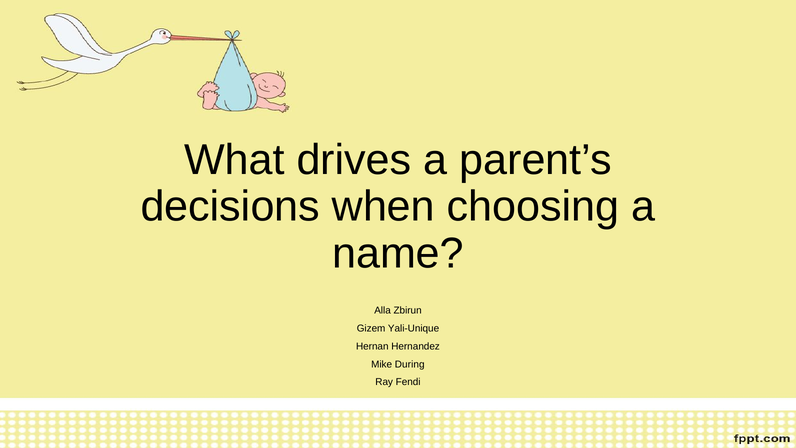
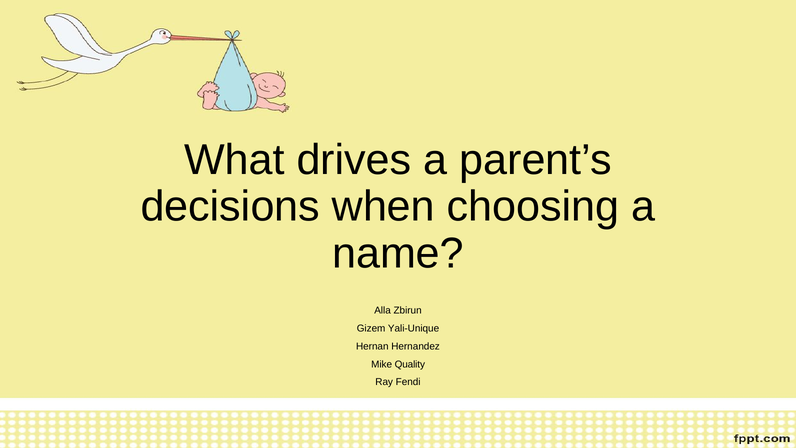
During: During -> Quality (410, 364)
